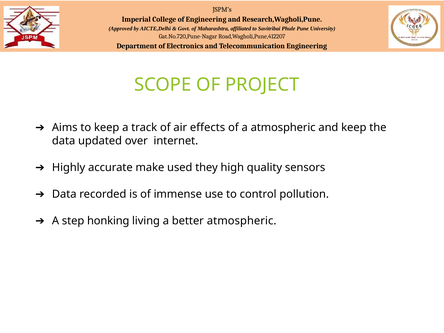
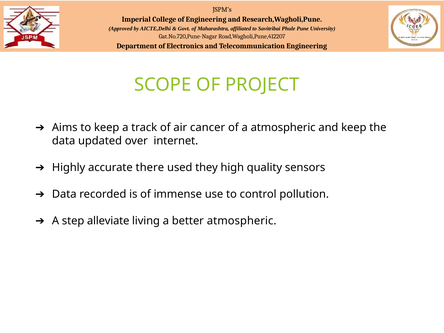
effects: effects -> cancer (208, 128)
make: make -> there (150, 168)
honking: honking -> alleviate (108, 221)
